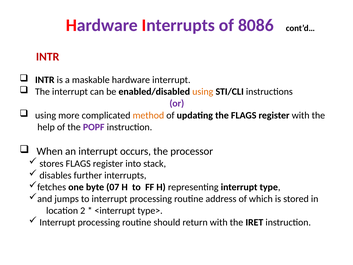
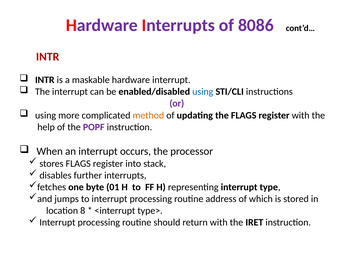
using colour: orange -> blue (203, 92)
07: 07 -> 01 (113, 187)
2: 2 -> 8 (83, 211)
